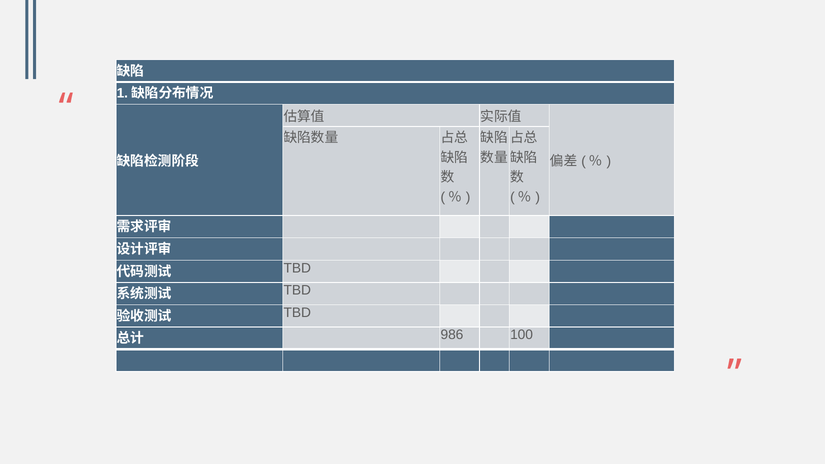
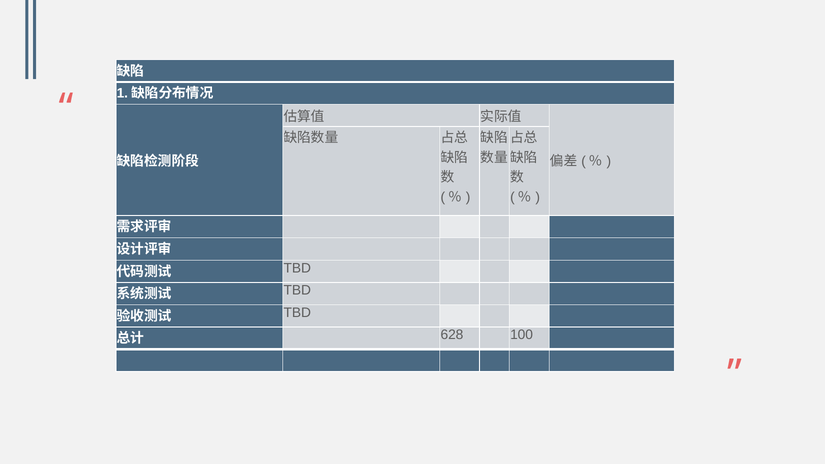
986: 986 -> 628 (452, 335)
